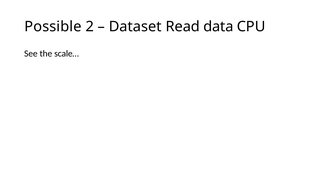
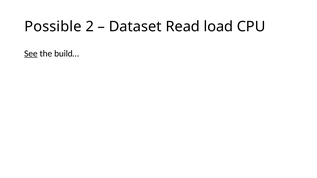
data: data -> load (218, 27)
See underline: none -> present (31, 54)
scale…: scale… -> build… (67, 54)
